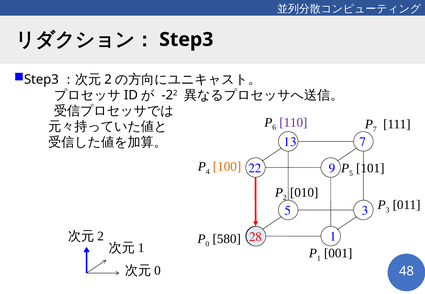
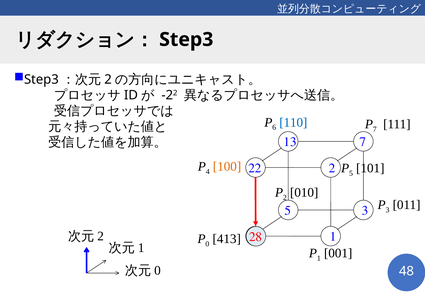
110 colour: purple -> blue (293, 123)
22 9: 9 -> 2 (332, 168)
580: 580 -> 413 (227, 239)
